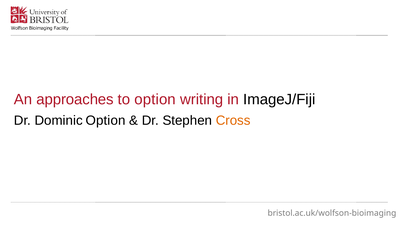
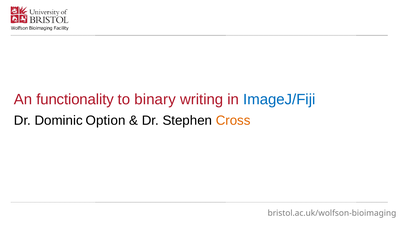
approaches: approaches -> functionality (75, 99)
to option: option -> binary (155, 99)
ImageJ/Fiji colour: black -> blue (279, 99)
